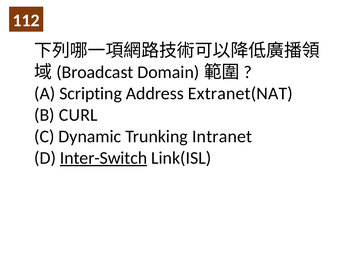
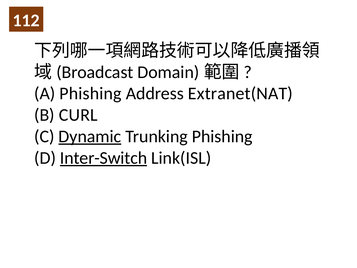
A Scripting: Scripting -> Phishing (90, 94)
Dynamic underline: none -> present (90, 136)
Trunking Intranet: Intranet -> Phishing (222, 136)
